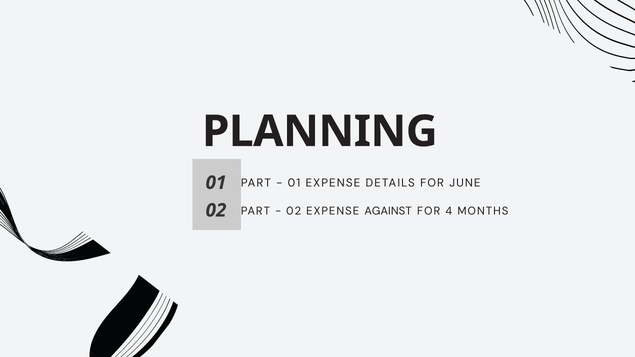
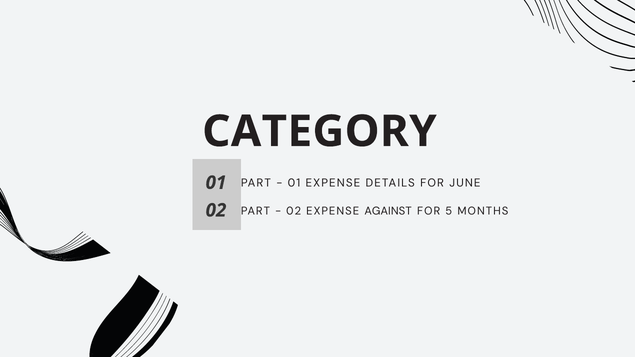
PLANNING: PLANNING -> CATEGORY (319, 132)
4: 4 -> 5 (449, 211)
